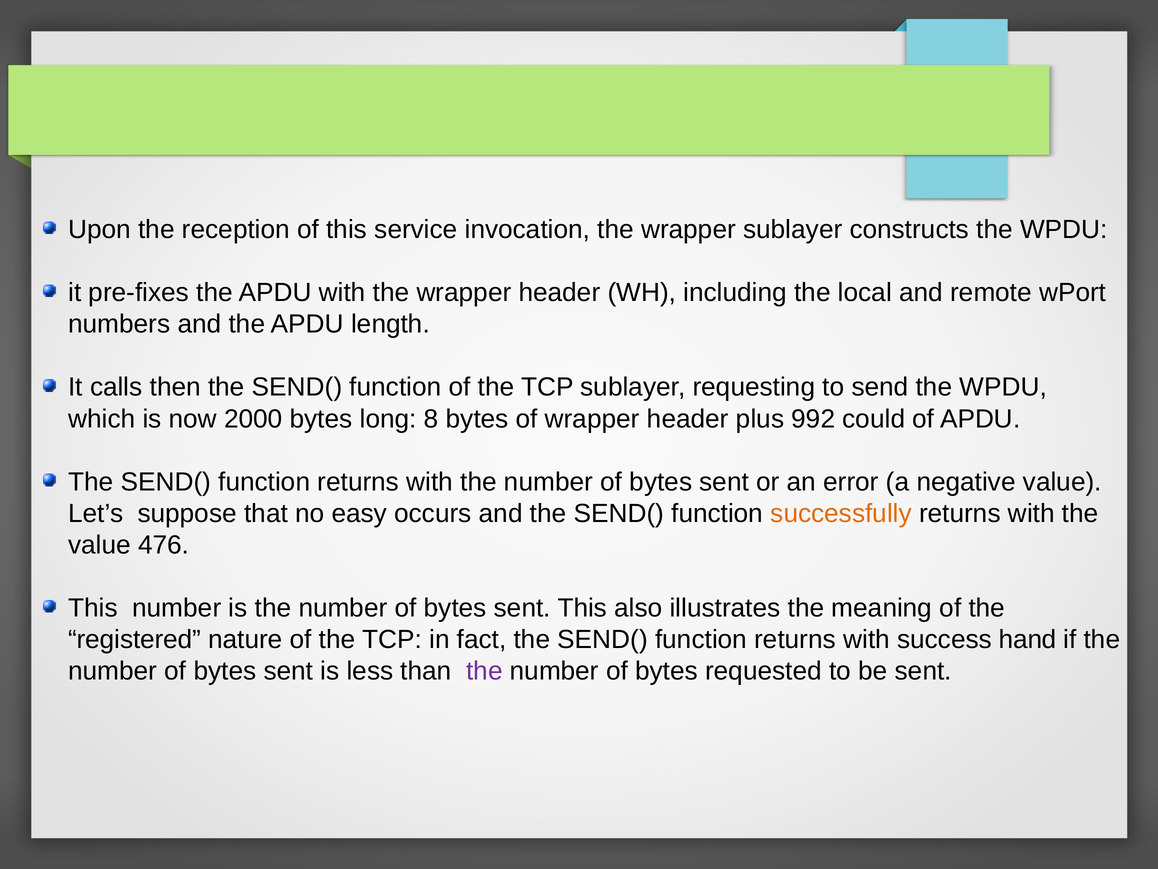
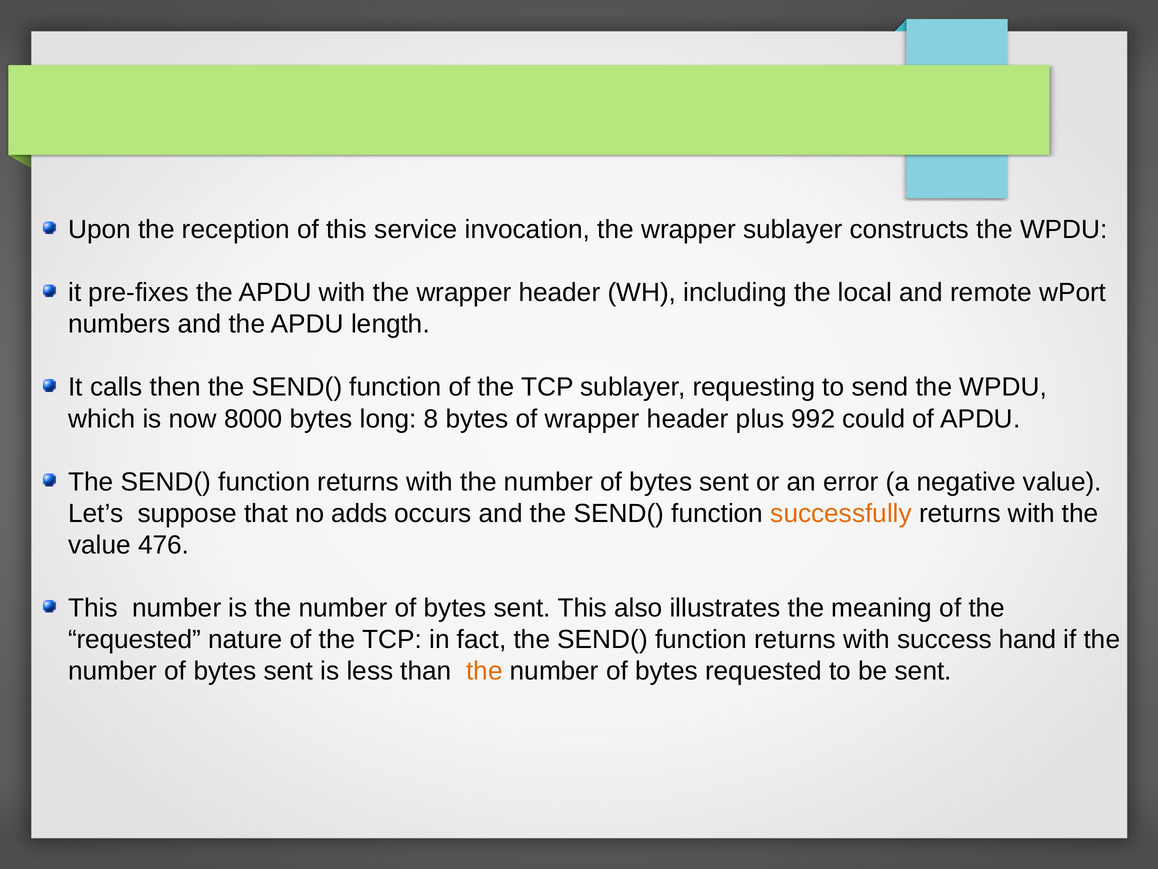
2000: 2000 -> 8000 (253, 419)
easy: easy -> adds (359, 513)
registered: registered -> requested (135, 639)
the colour: purple -> orange (484, 671)
